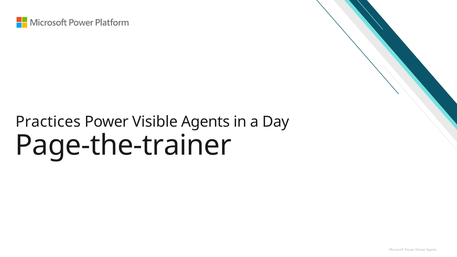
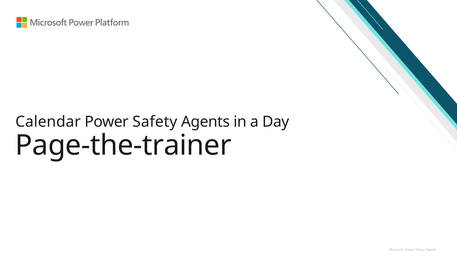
Practices: Practices -> Calendar (48, 122)
Visible: Visible -> Safety (155, 122)
